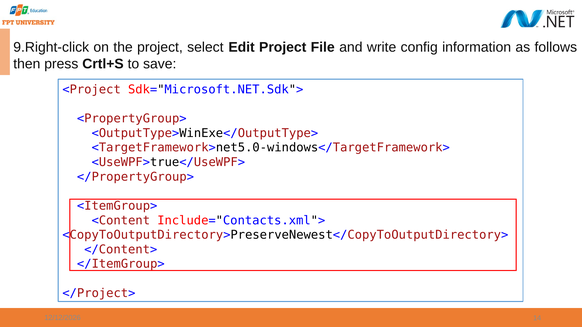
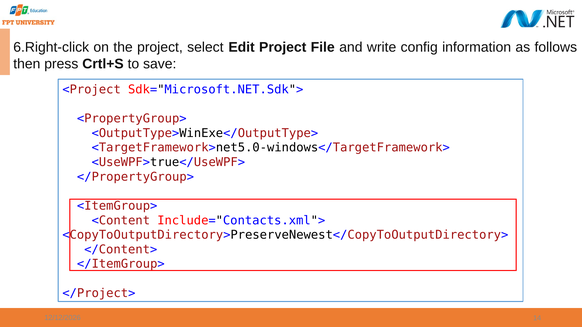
9.Right-click: 9.Right-click -> 6.Right-click (51, 47)
